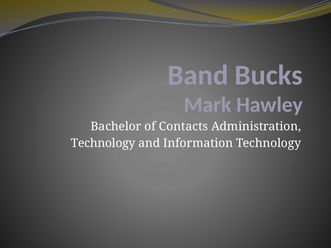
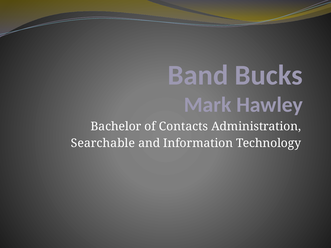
Technology: Technology -> Searchable (103, 143)
